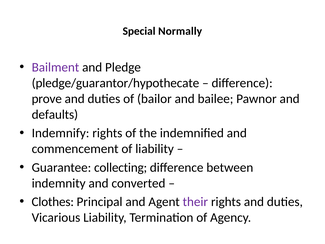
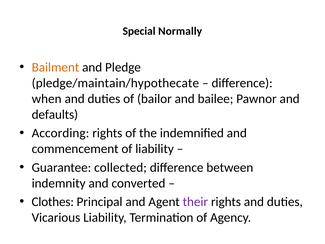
Bailment colour: purple -> orange (55, 67)
pledge/guarantor/hypothecate: pledge/guarantor/hypothecate -> pledge/maintain/hypothecate (115, 83)
prove: prove -> when (47, 99)
Indemnify: Indemnify -> According (60, 133)
collecting: collecting -> collected (120, 167)
